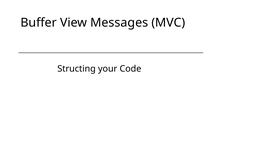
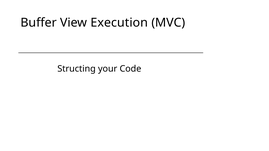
Messages: Messages -> Execution (119, 23)
